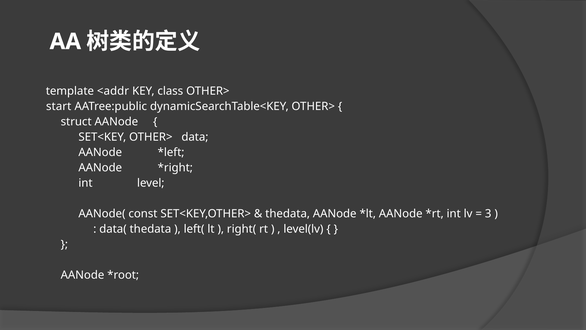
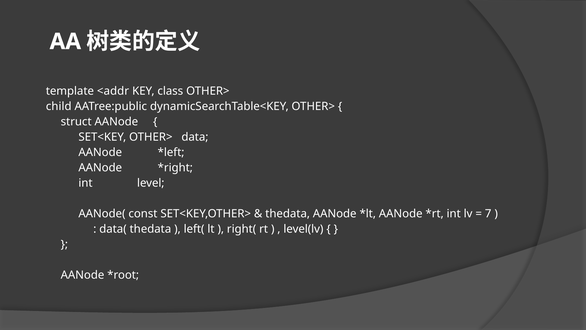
start: start -> child (59, 106)
3: 3 -> 7 (488, 214)
